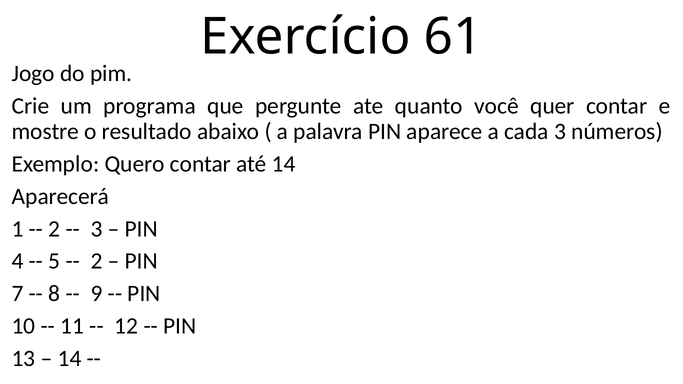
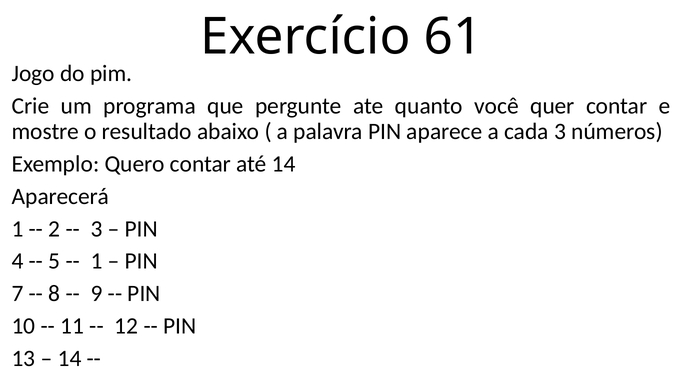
2: 2 -> 1 (97, 261)
